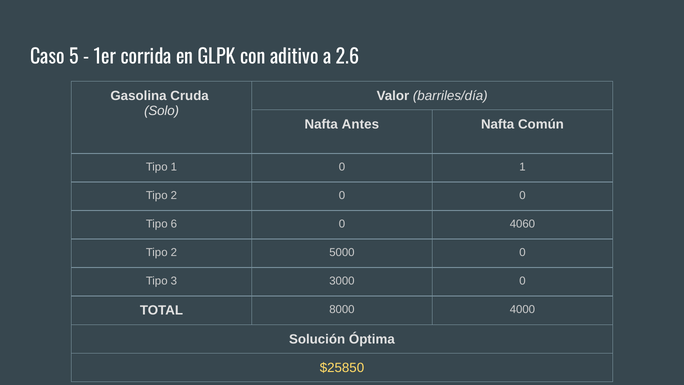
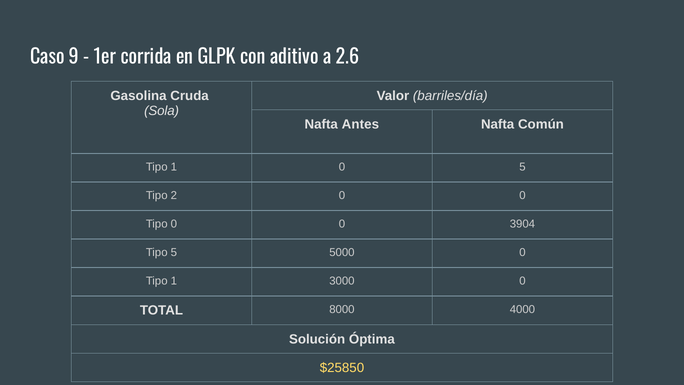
5: 5 -> 9 (74, 57)
Solo: Solo -> Sola (162, 111)
0 1: 1 -> 5 (522, 167)
Tipo 6: 6 -> 0 (174, 224)
4060: 4060 -> 3904 (522, 224)
2: 2 -> 5 (174, 252)
3: 3 -> 1 (174, 281)
